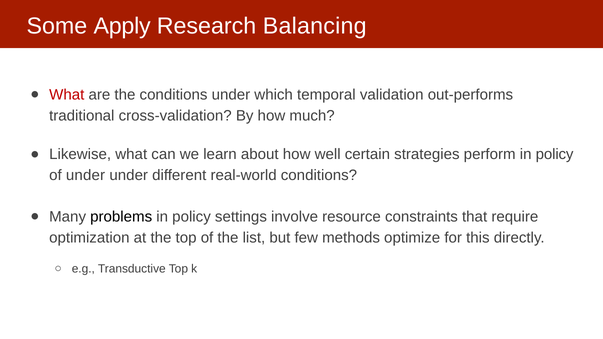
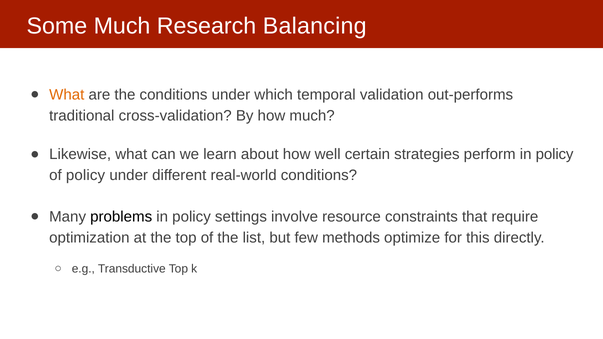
Some Apply: Apply -> Much (122, 26)
What colour: red -> orange (67, 95)
of under: under -> policy (86, 175)
